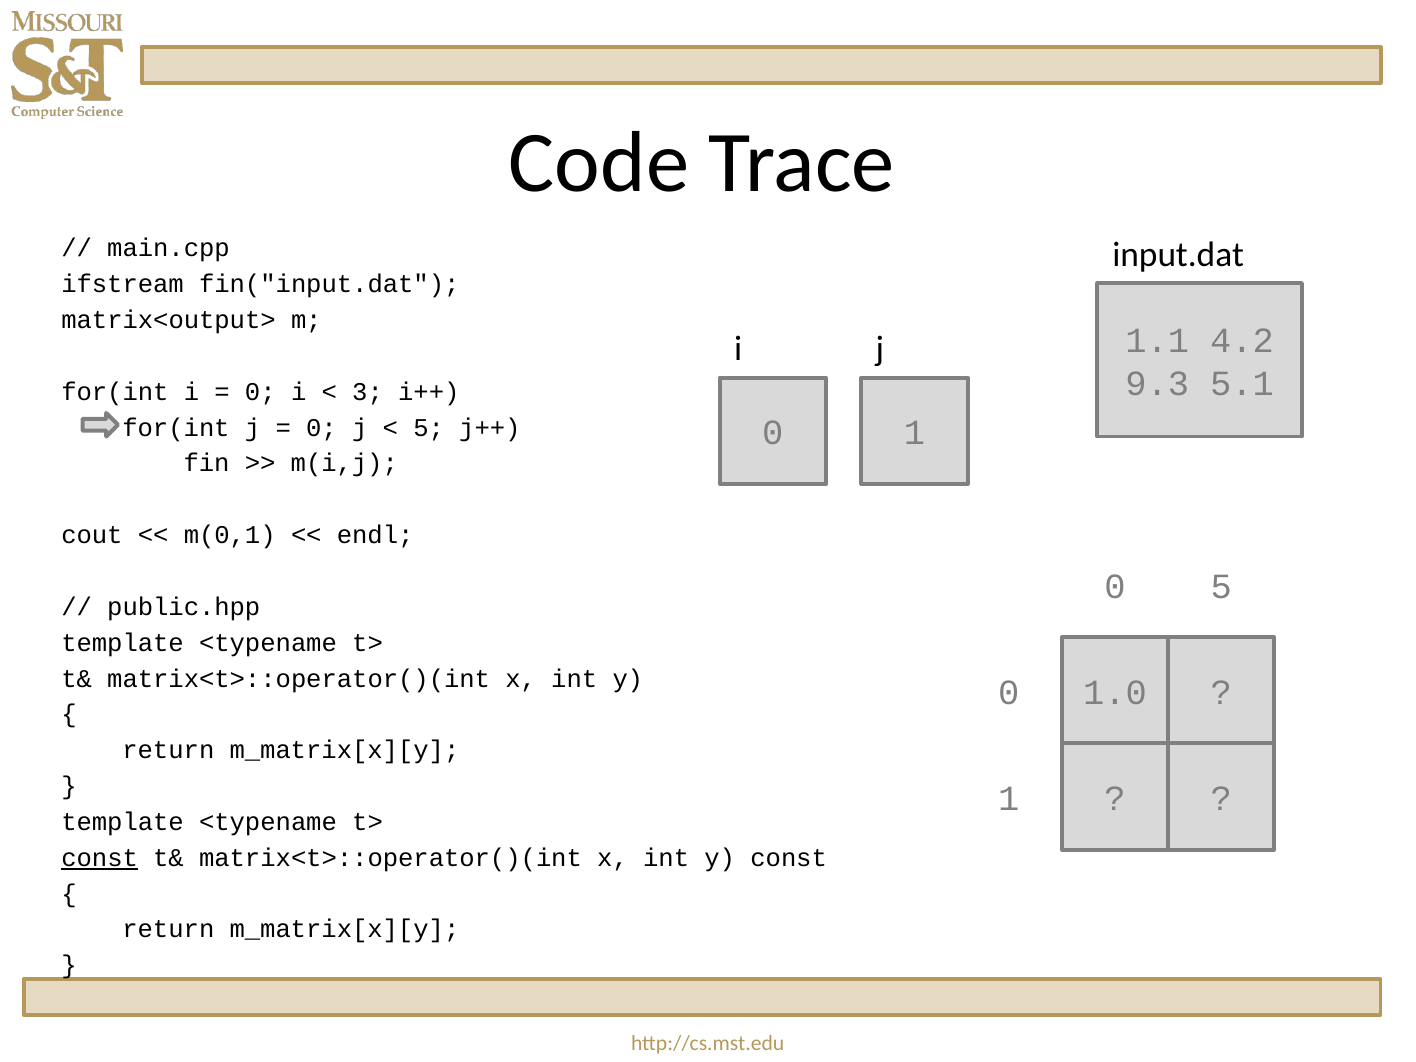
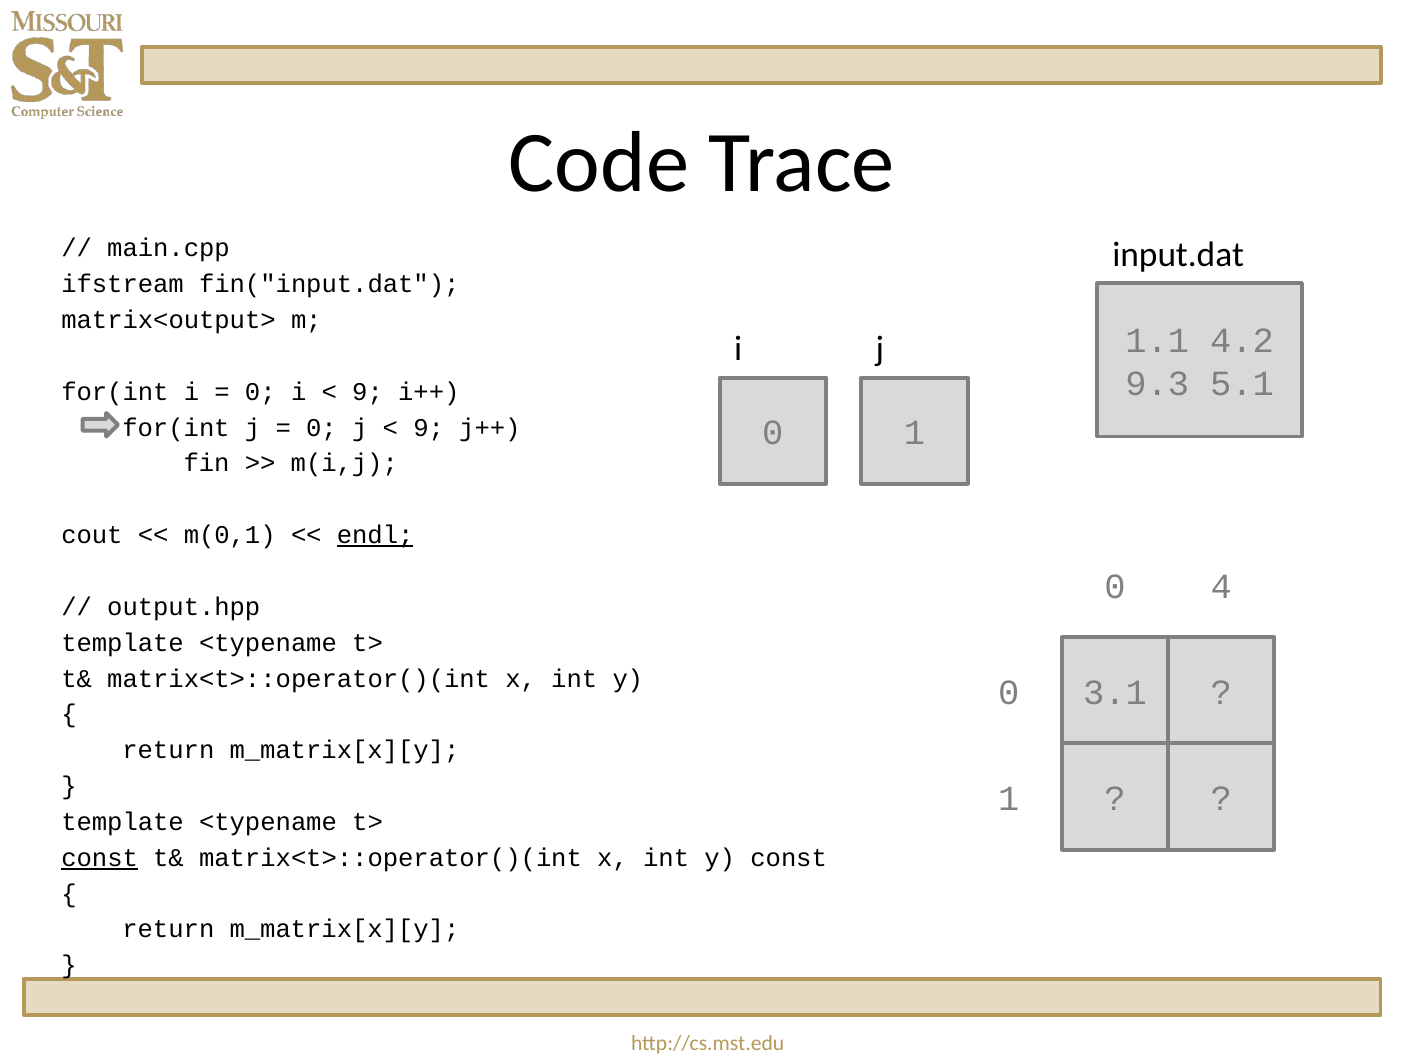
3: 3 -> 9 (368, 392)
5: 5 -> 9 (429, 428)
endl underline: none -> present (375, 535)
0 5: 5 -> 4 (1221, 587)
public.hpp: public.hpp -> output.hpp (184, 607)
1.0: 1.0 -> 3.1 (1115, 693)
